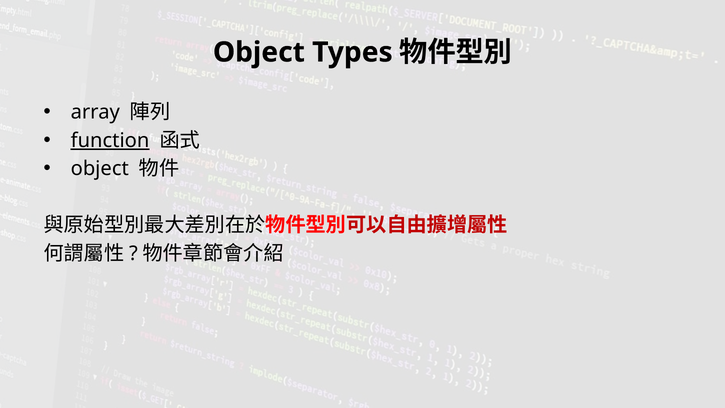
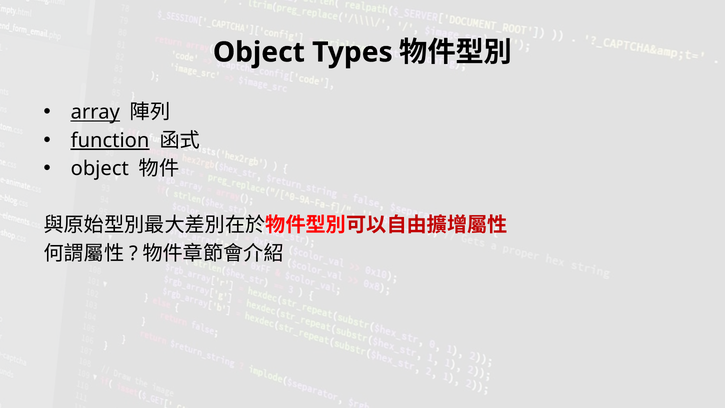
array underline: none -> present (95, 112)
